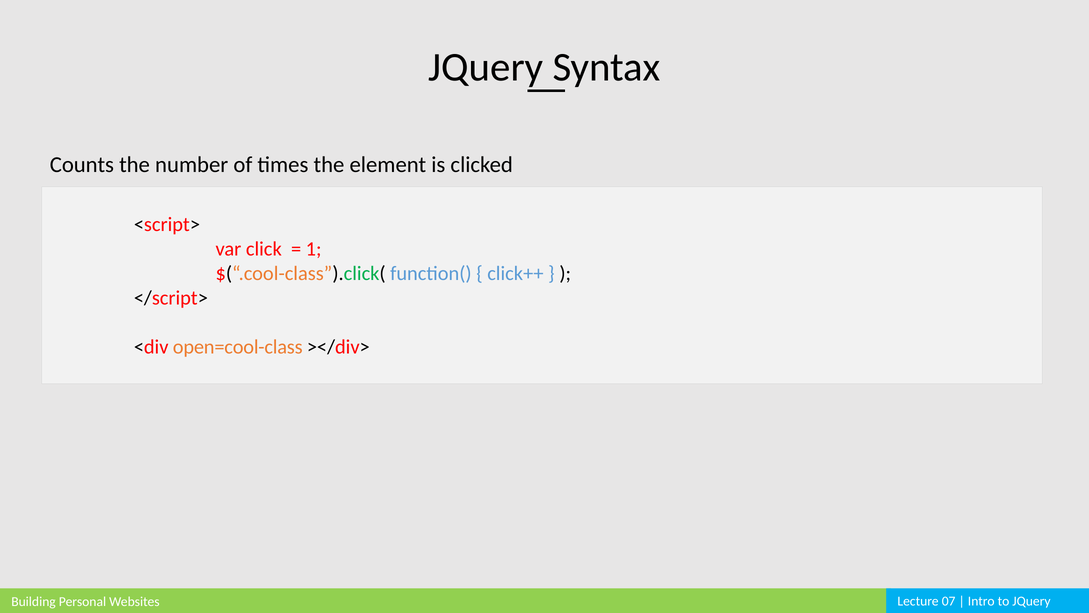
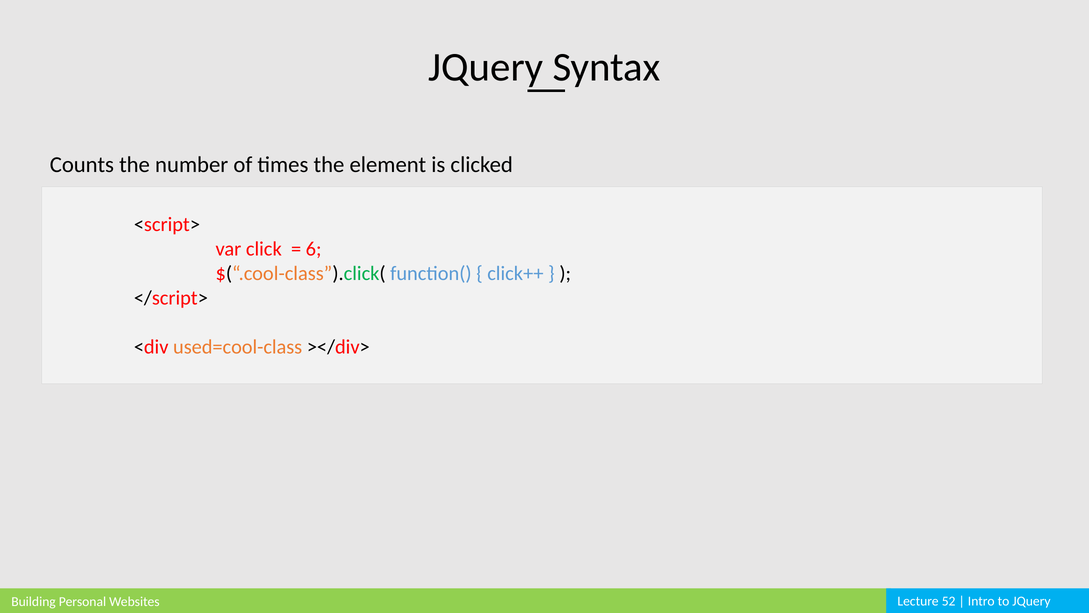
1: 1 -> 6 (314, 249)
open=cool-class: open=cool-class -> used=cool-class (238, 347)
07: 07 -> 52 (949, 601)
